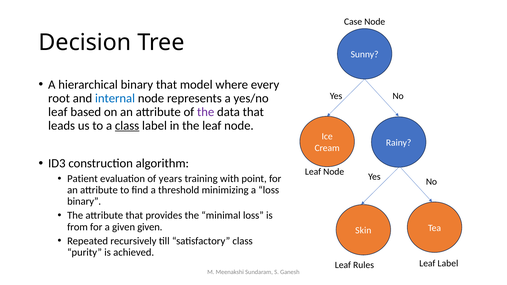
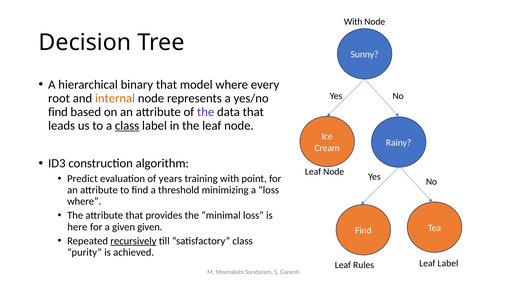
Case: Case -> With (353, 22)
internal colour: blue -> orange (115, 98)
leaf: leaf -> find (58, 112)
Patient: Patient -> Predict (82, 179)
binary: binary -> where (84, 202)
from: from -> here (77, 227)
Skin: Skin -> Find (363, 231)
recursively underline: none -> present (133, 241)
